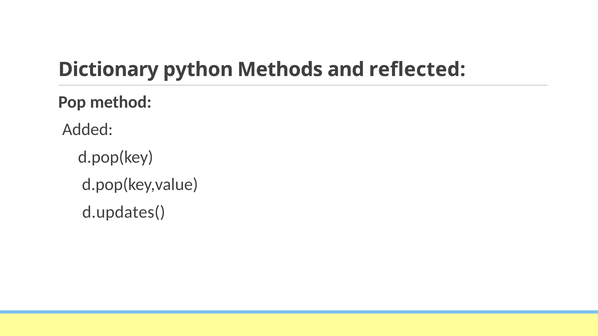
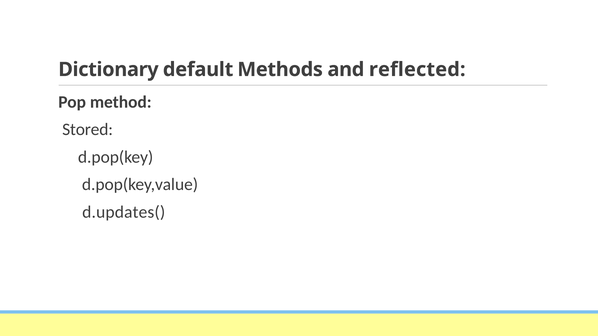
python: python -> default (198, 70)
Added: Added -> Stored (88, 130)
